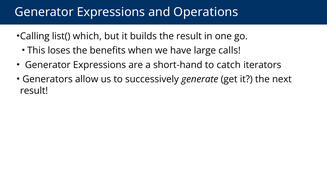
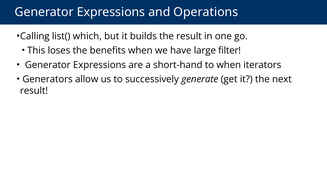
calls: calls -> filter (230, 51)
to catch: catch -> when (229, 65)
